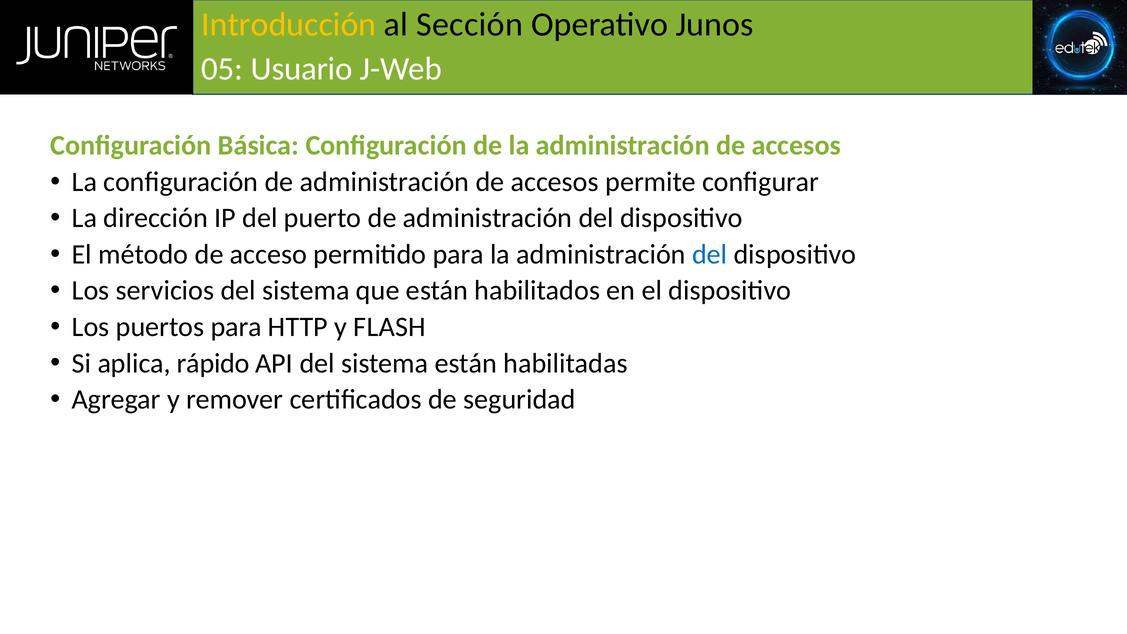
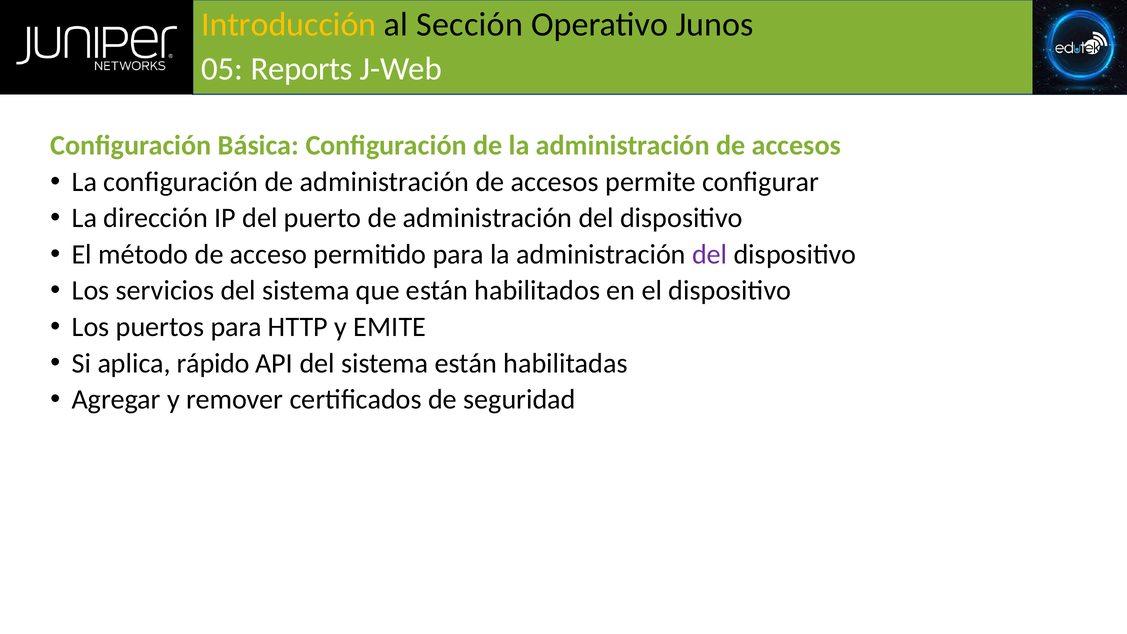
Usuario: Usuario -> Reports (302, 69)
del colour: blue -> purple (710, 254)
FLASH: FLASH -> EMITE (390, 327)
